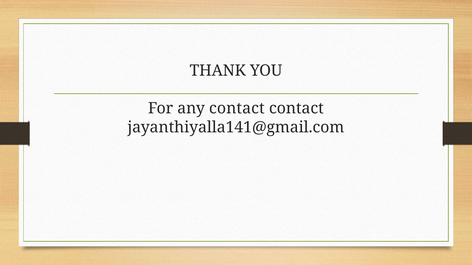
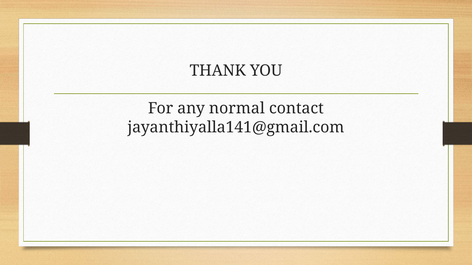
any contact: contact -> normal (237, 109)
